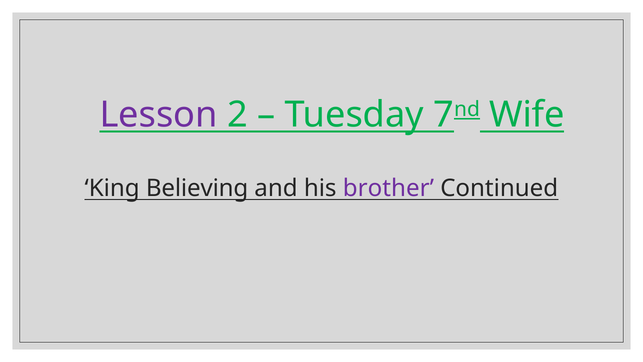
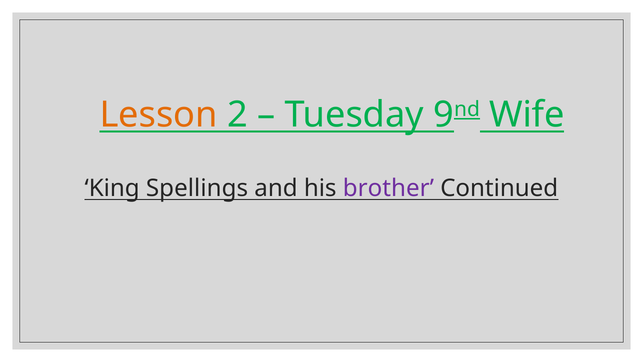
Lesson colour: purple -> orange (159, 115)
7: 7 -> 9 (444, 115)
Believing: Believing -> Spellings (197, 188)
